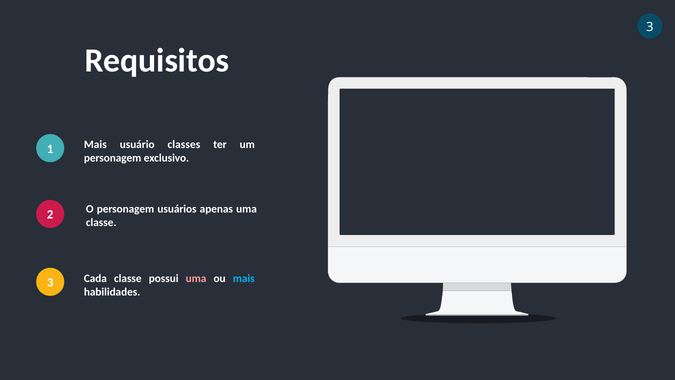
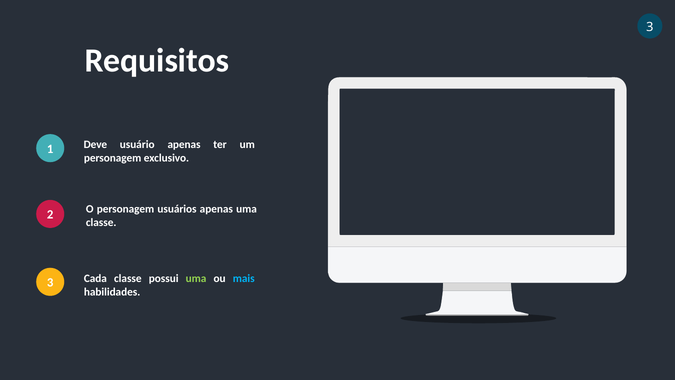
Mais: Mais -> Deve (95, 144)
usuário classes: classes -> apenas (184, 144)
uma colour: pink -> light green (196, 278)
